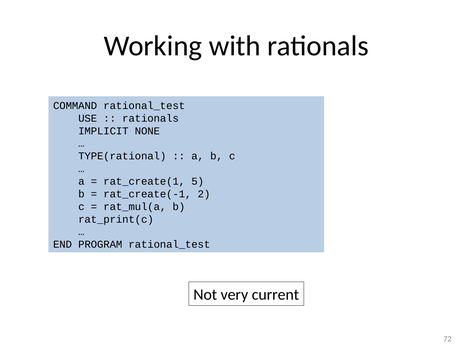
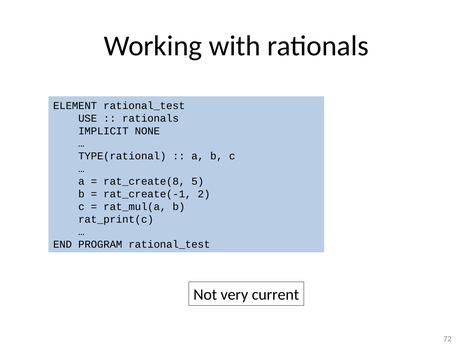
COMMAND: COMMAND -> ELEMENT (75, 106)
rat_create(1: rat_create(1 -> rat_create(8 (144, 181)
